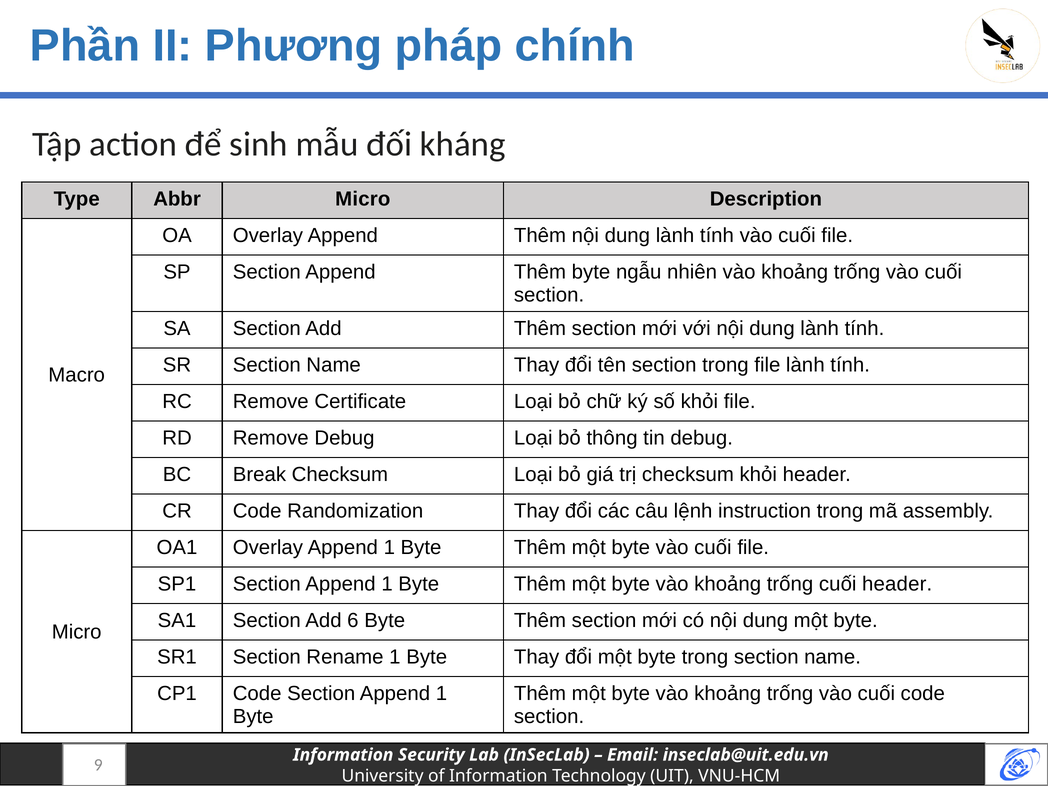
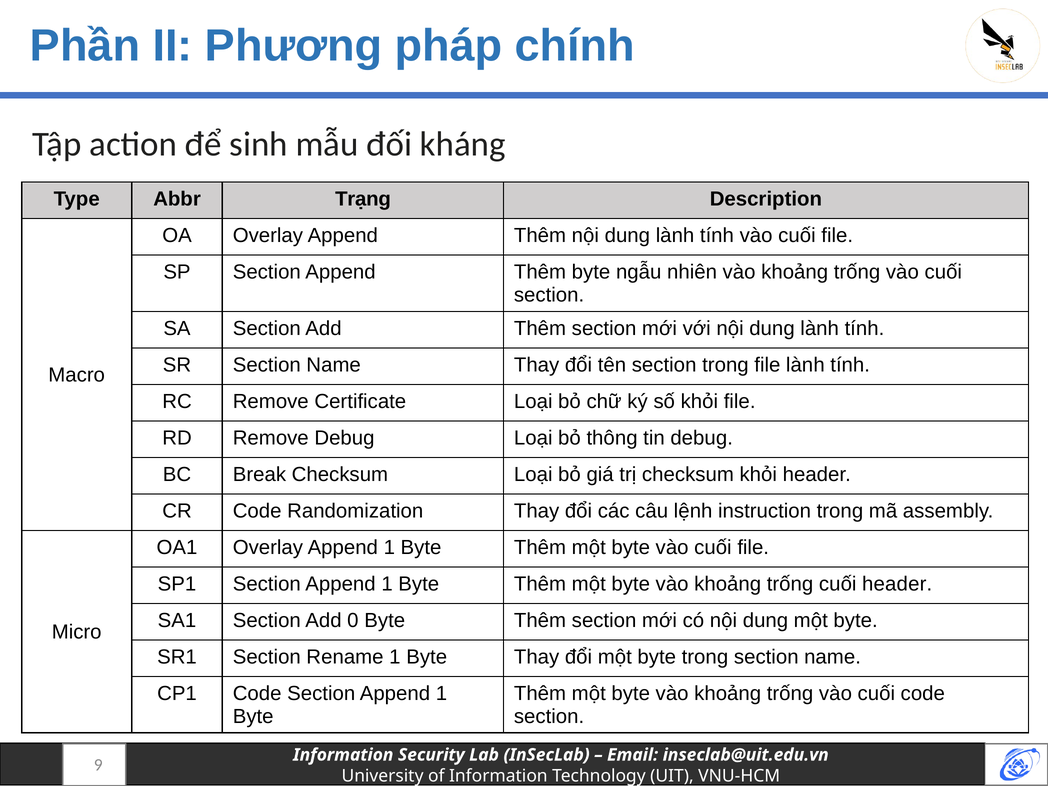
Abbr Micro: Micro -> Trạng (363, 199)
6: 6 -> 0 (353, 621)
